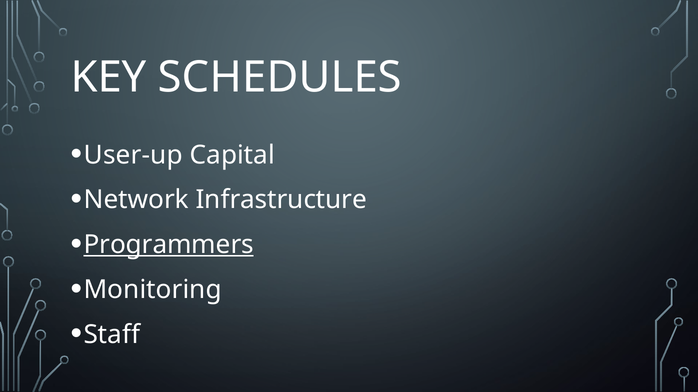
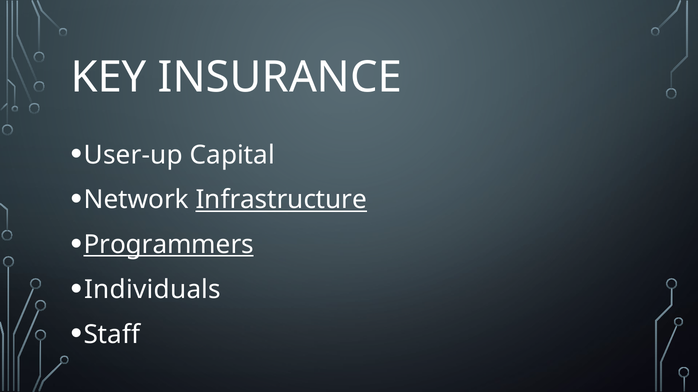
SCHEDULES: SCHEDULES -> INSURANCE (280, 77)
Infrastructure underline: none -> present (281, 200)
Monitoring: Monitoring -> Individuals (153, 290)
